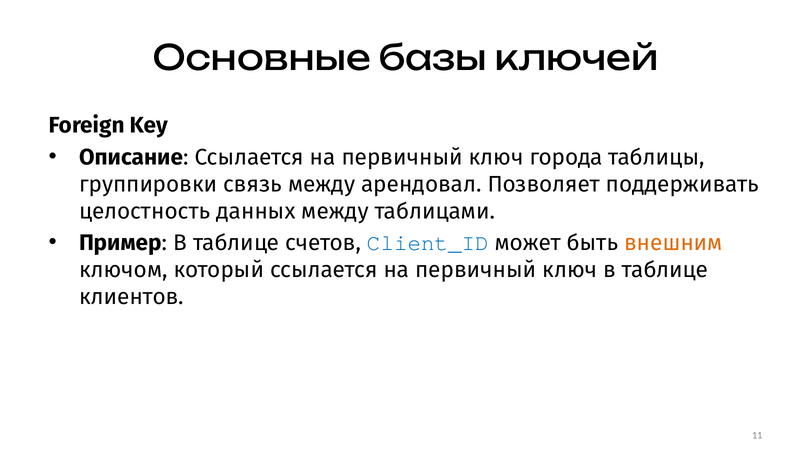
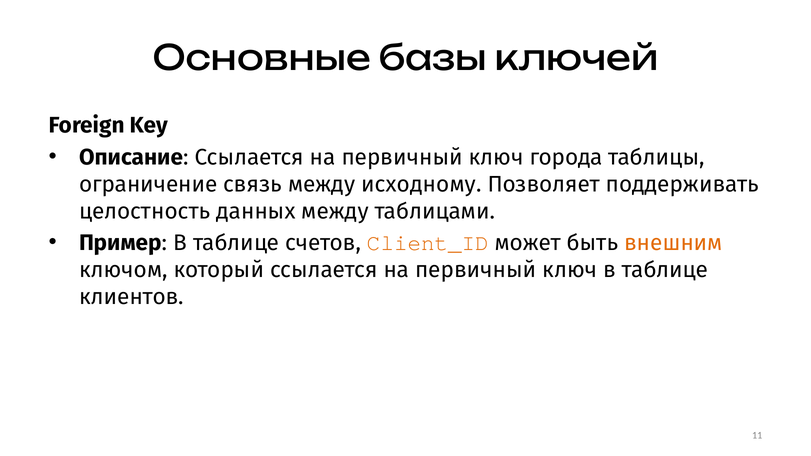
группировки: группировки -> ограничение (148, 184)
арендовал: арендовал -> исходному (421, 184)
Client_ID colour: blue -> orange (428, 243)
